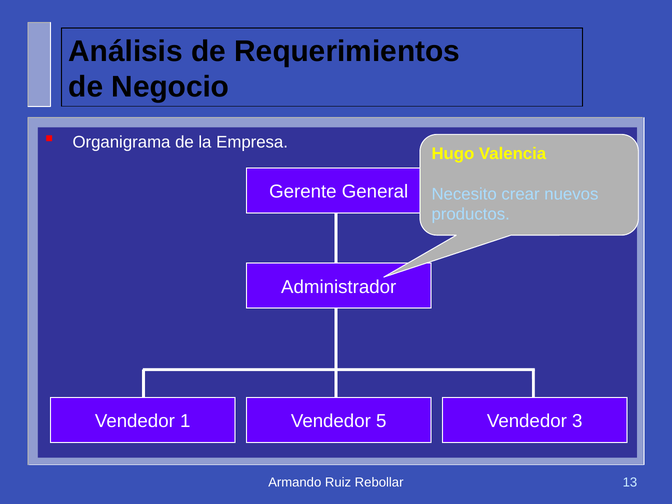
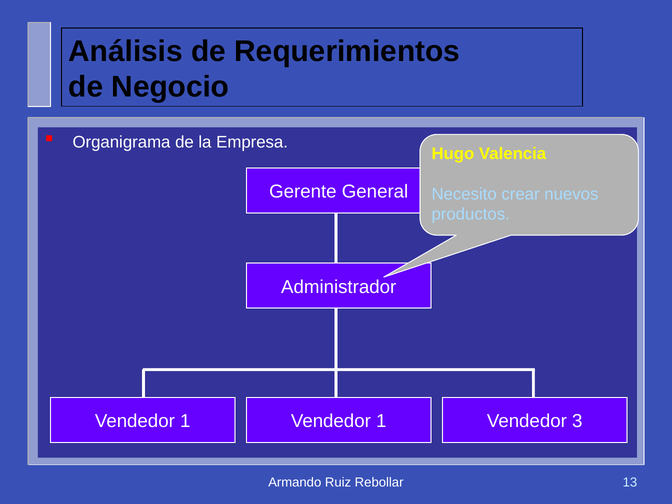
5: 5 -> 1 (381, 421)
